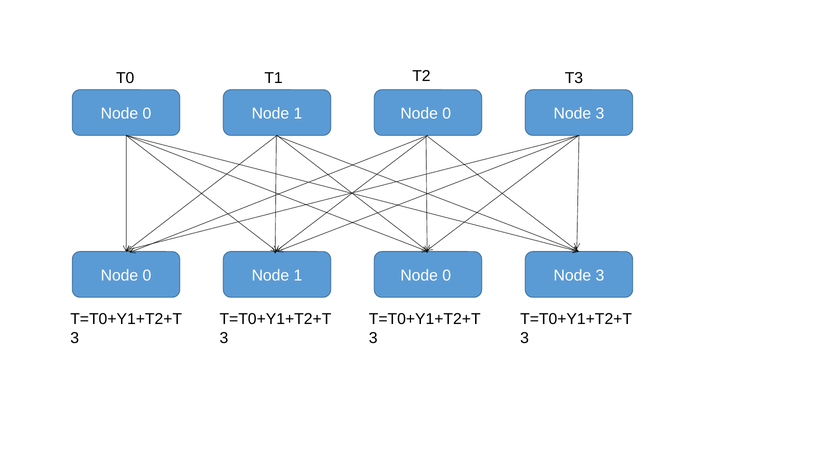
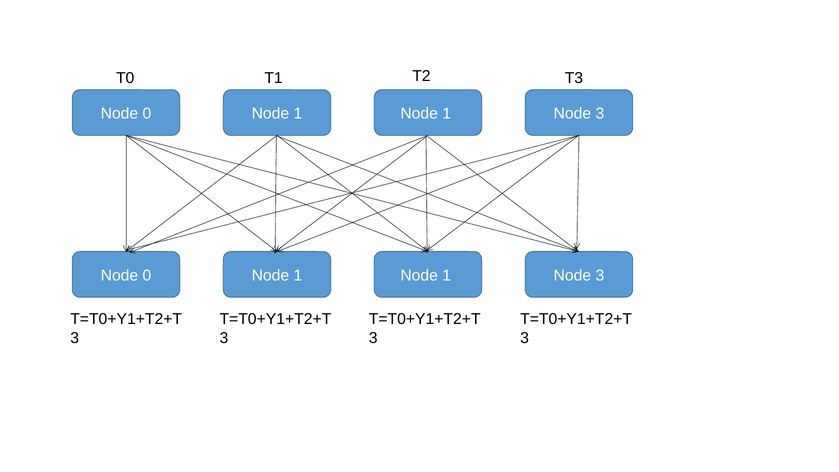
0: 0 -> 1 (447, 114)
0: 0 -> 1 (447, 275)
